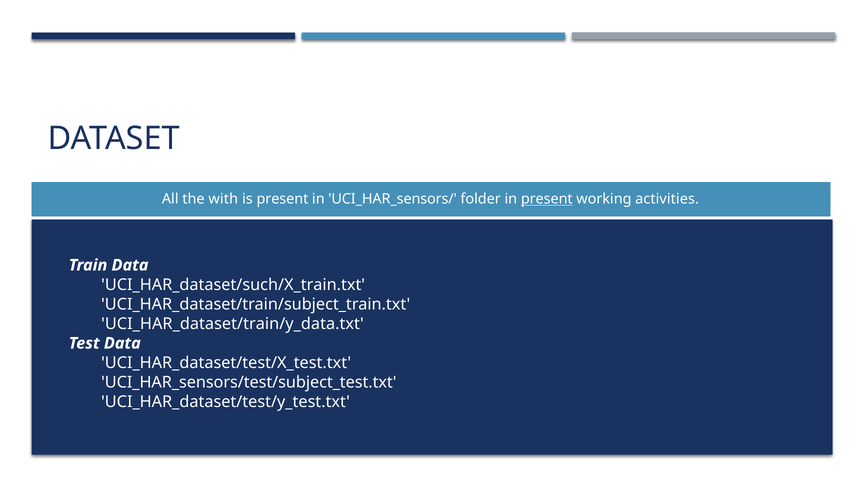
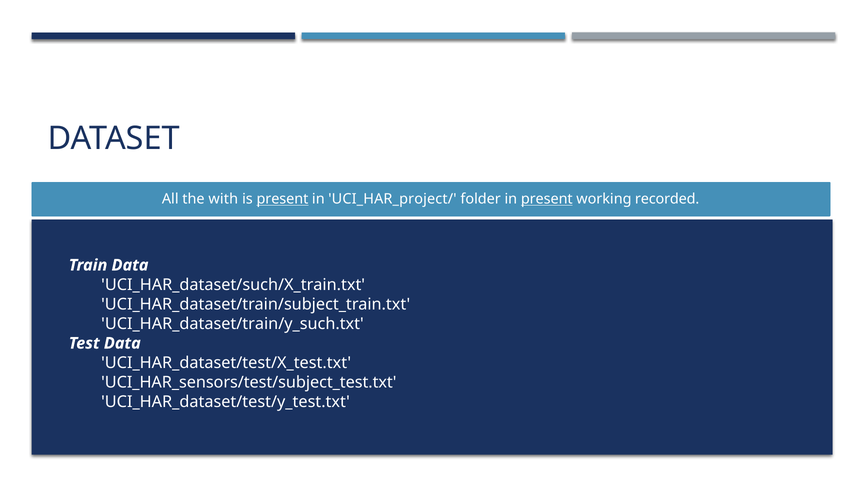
present underline: none -> present (282, 199)
UCI_HAR_sensors/: UCI_HAR_sensors/ -> UCI_HAR_project/ (392, 199)
activities: activities -> recorded (667, 199)
UCI_HAR_dataset/train/y_data.txt: UCI_HAR_dataset/train/y_data.txt -> UCI_HAR_dataset/train/y_such.txt (232, 324)
